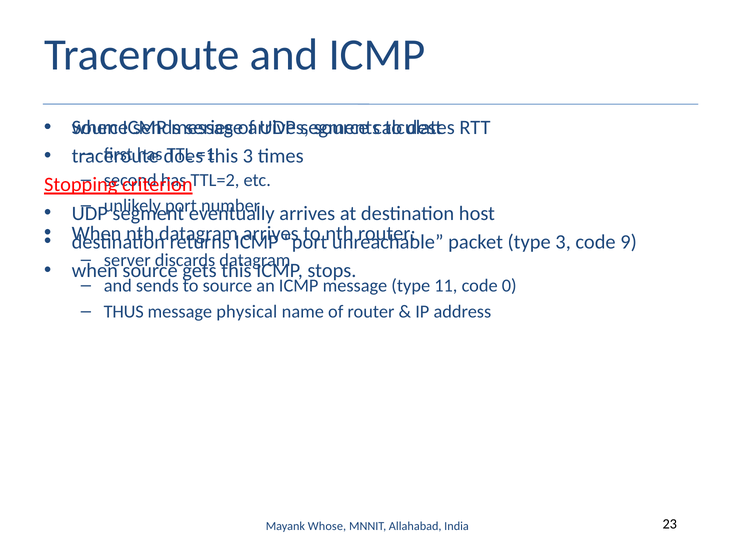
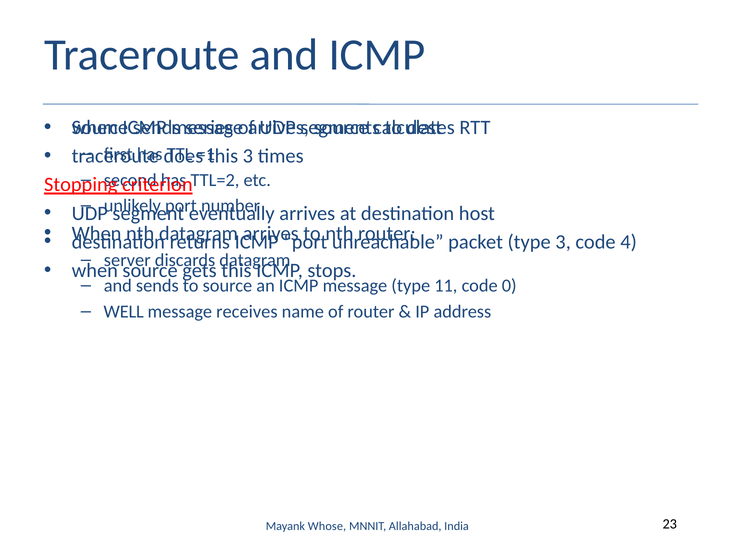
9: 9 -> 4 (629, 242)
THUS: THUS -> WELL (124, 312)
physical: physical -> receives (247, 312)
